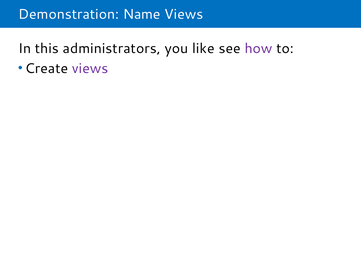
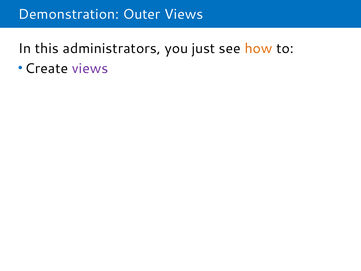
Name: Name -> Outer (142, 14)
like: like -> just (203, 49)
how colour: purple -> orange (259, 49)
